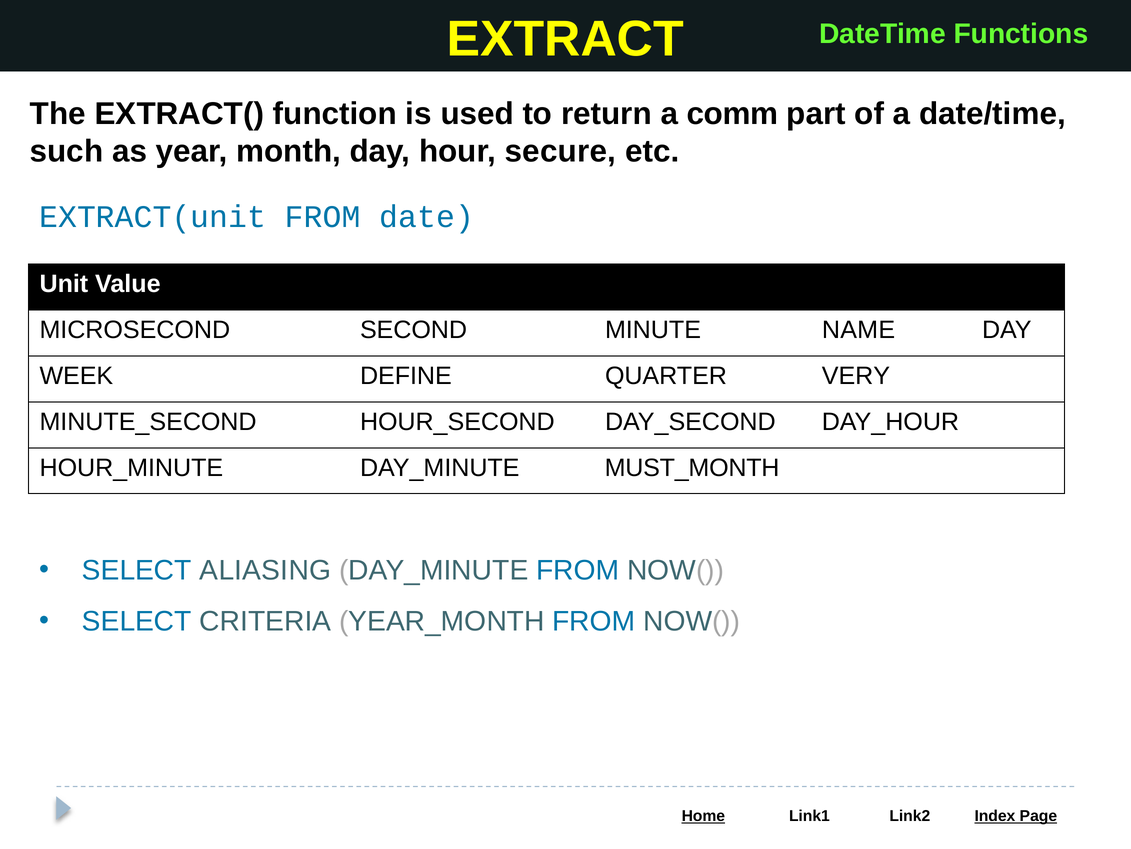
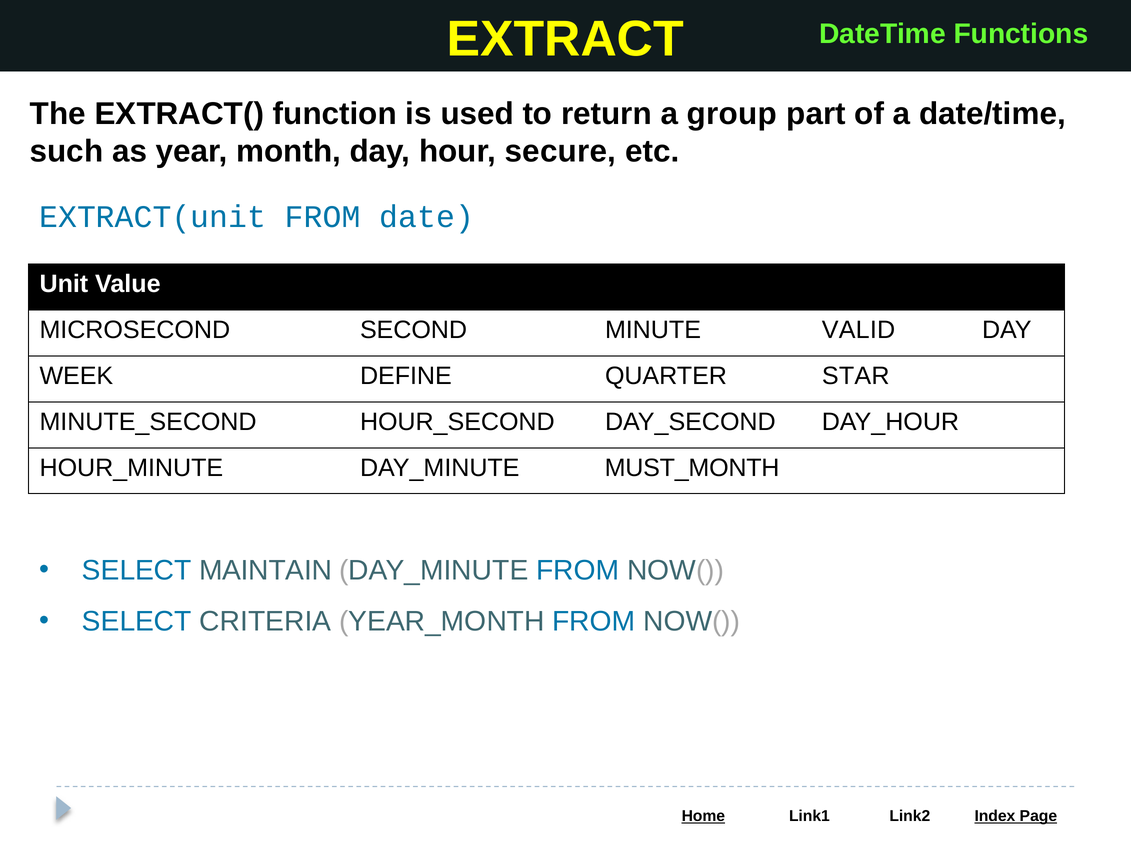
comm: comm -> group (732, 114)
NAME: NAME -> VALID (859, 330)
VERY: VERY -> STAR (856, 376)
ALIASING: ALIASING -> MAINTAIN (266, 570)
